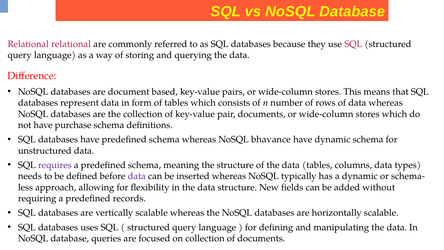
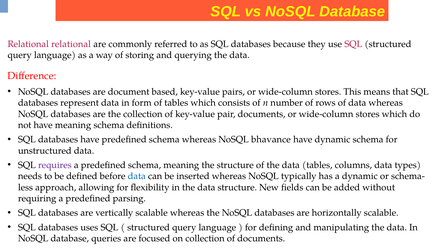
have purchase: purchase -> meaning (73, 125)
data colour: purple -> blue (137, 176)
records: records -> parsing (129, 198)
